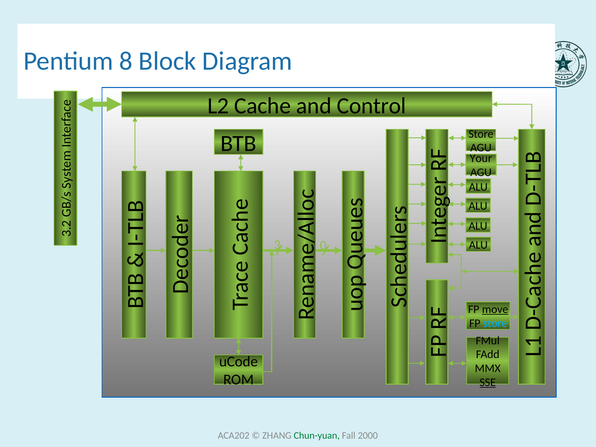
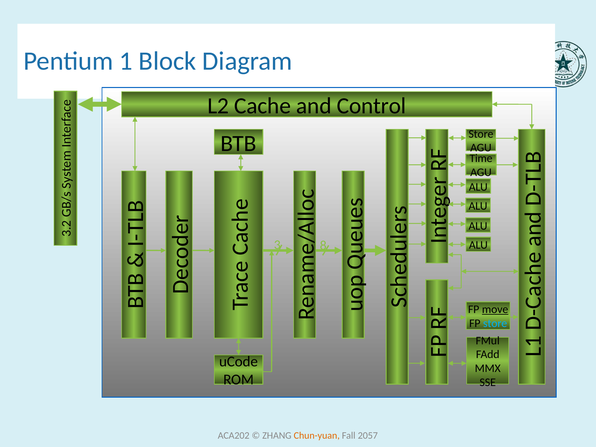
Pentium 8: 8 -> 1 (126, 61)
Your: Your -> Time (481, 158)
0: 0 -> 8 (323, 246)
SSE underline: present -> none (488, 382)
Chun-yuan colour: green -> orange (317, 435)
2000: 2000 -> 2057 (368, 435)
